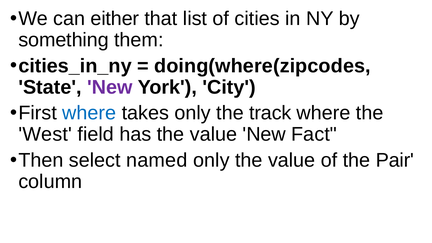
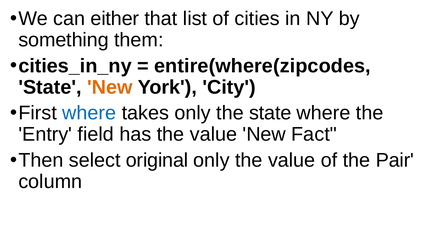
doing(where(zipcodes: doing(where(zipcodes -> entire(where(zipcodes (262, 66)
New colour: purple -> orange (110, 87)
the track: track -> state (270, 113)
West: West -> Entry (45, 134)
named: named -> original (157, 160)
